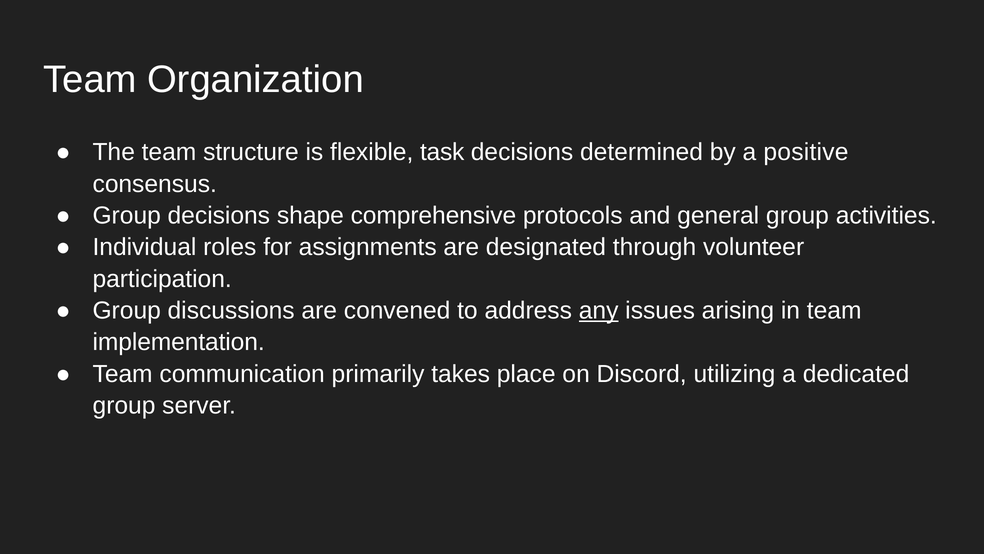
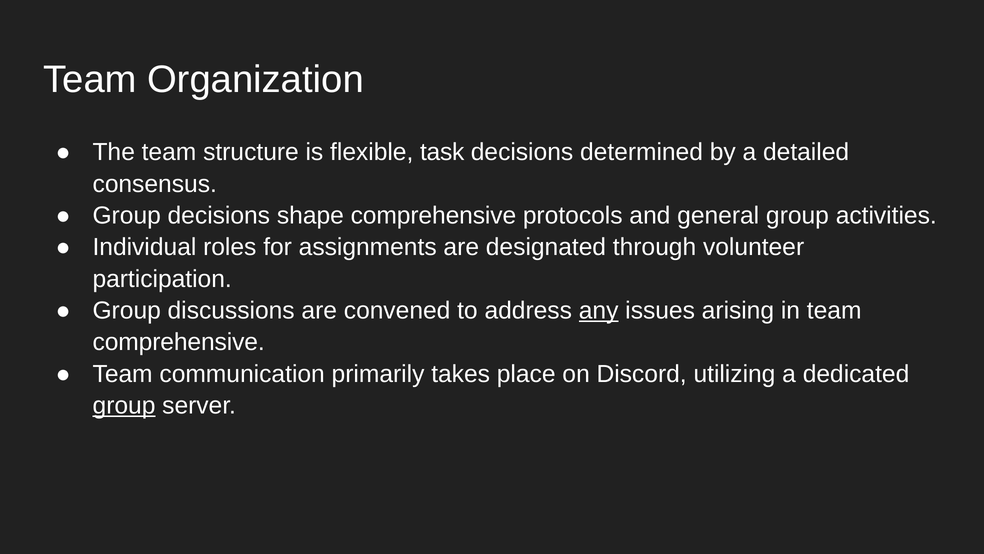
positive: positive -> detailed (806, 152)
implementation: implementation -> comprehensive (179, 342)
group underline: none -> present (124, 405)
